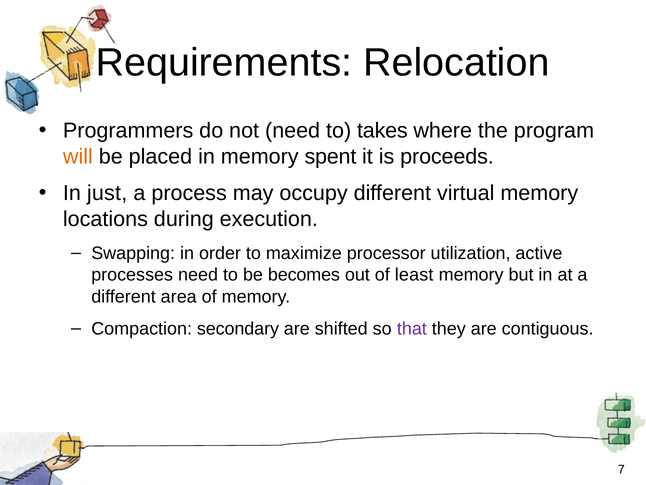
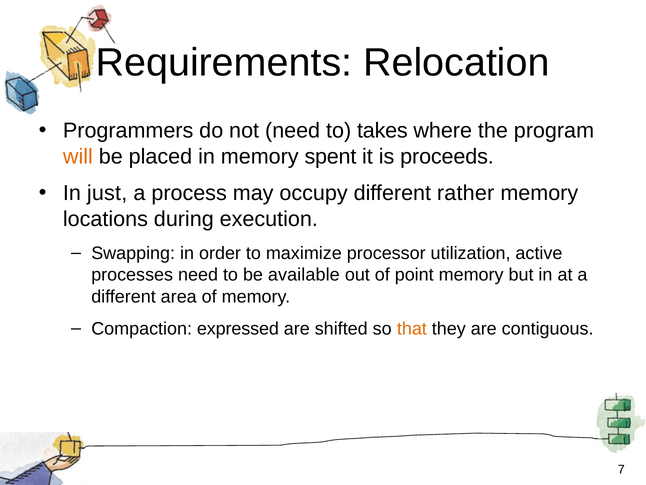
virtual: virtual -> rather (466, 193)
becomes: becomes -> available (304, 275)
least: least -> point (414, 275)
secondary: secondary -> expressed (238, 329)
that colour: purple -> orange (412, 329)
